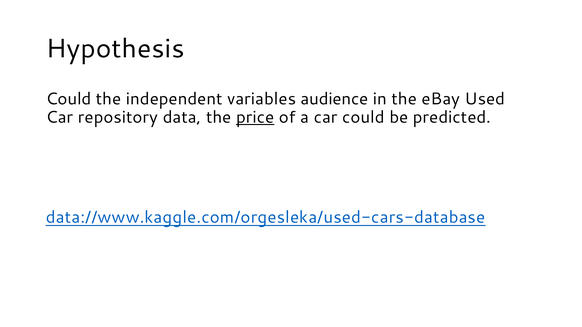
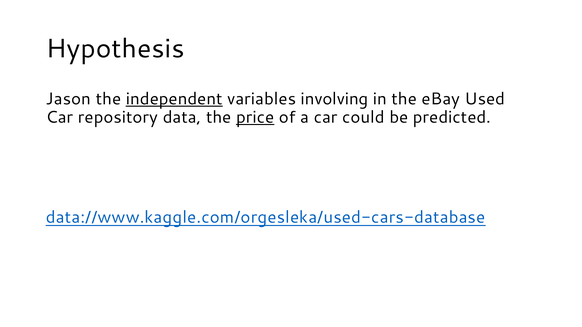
Could: Could -> Jason (68, 99)
independent underline: none -> present (174, 99)
audience: audience -> involving (334, 99)
